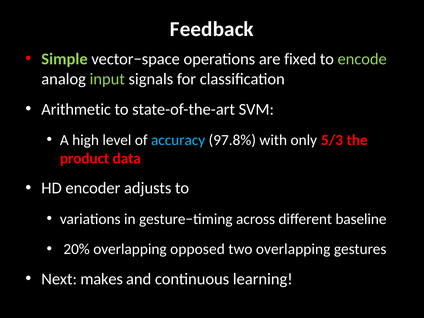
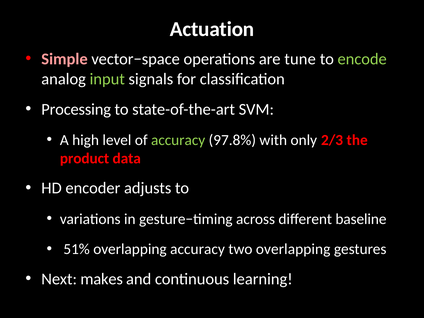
Feedback: Feedback -> Actuation (212, 29)
Simple colour: light green -> pink (65, 59)
fixed: fixed -> tune (300, 59)
Arithmetic: Arithmetic -> Processing (76, 109)
accuracy colour: light blue -> light green (178, 140)
5/3: 5/3 -> 2/3 (332, 140)
20%: 20% -> 51% (77, 249)
overlapping opposed: opposed -> accuracy (198, 249)
